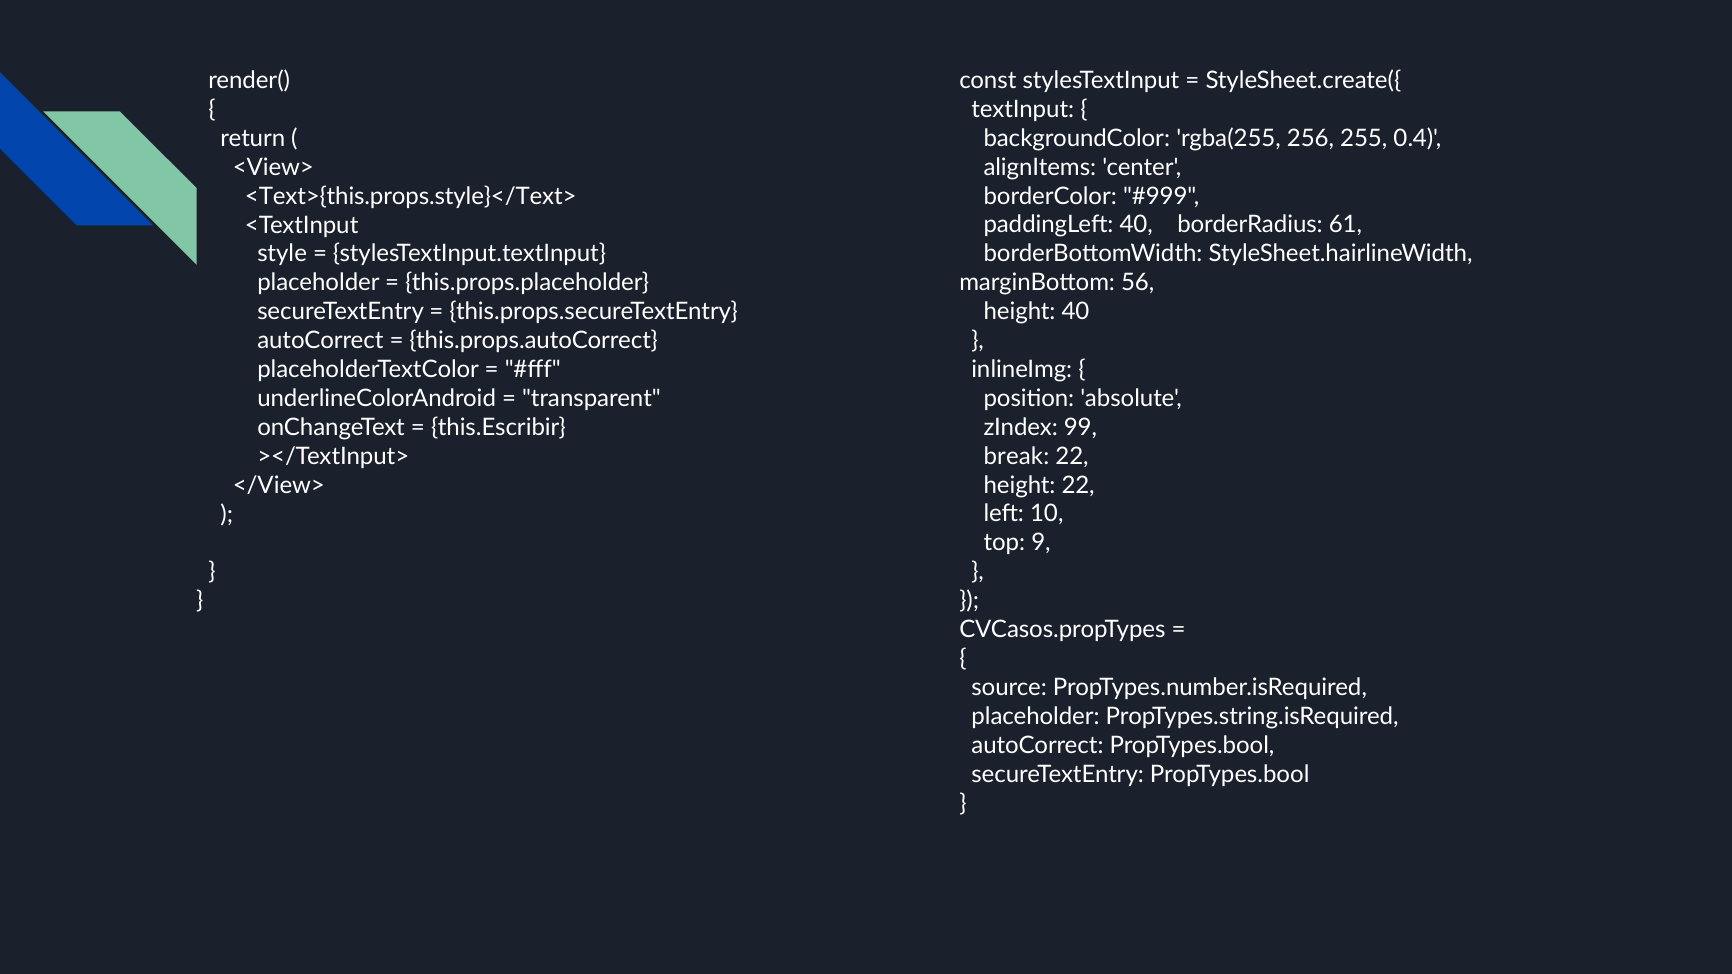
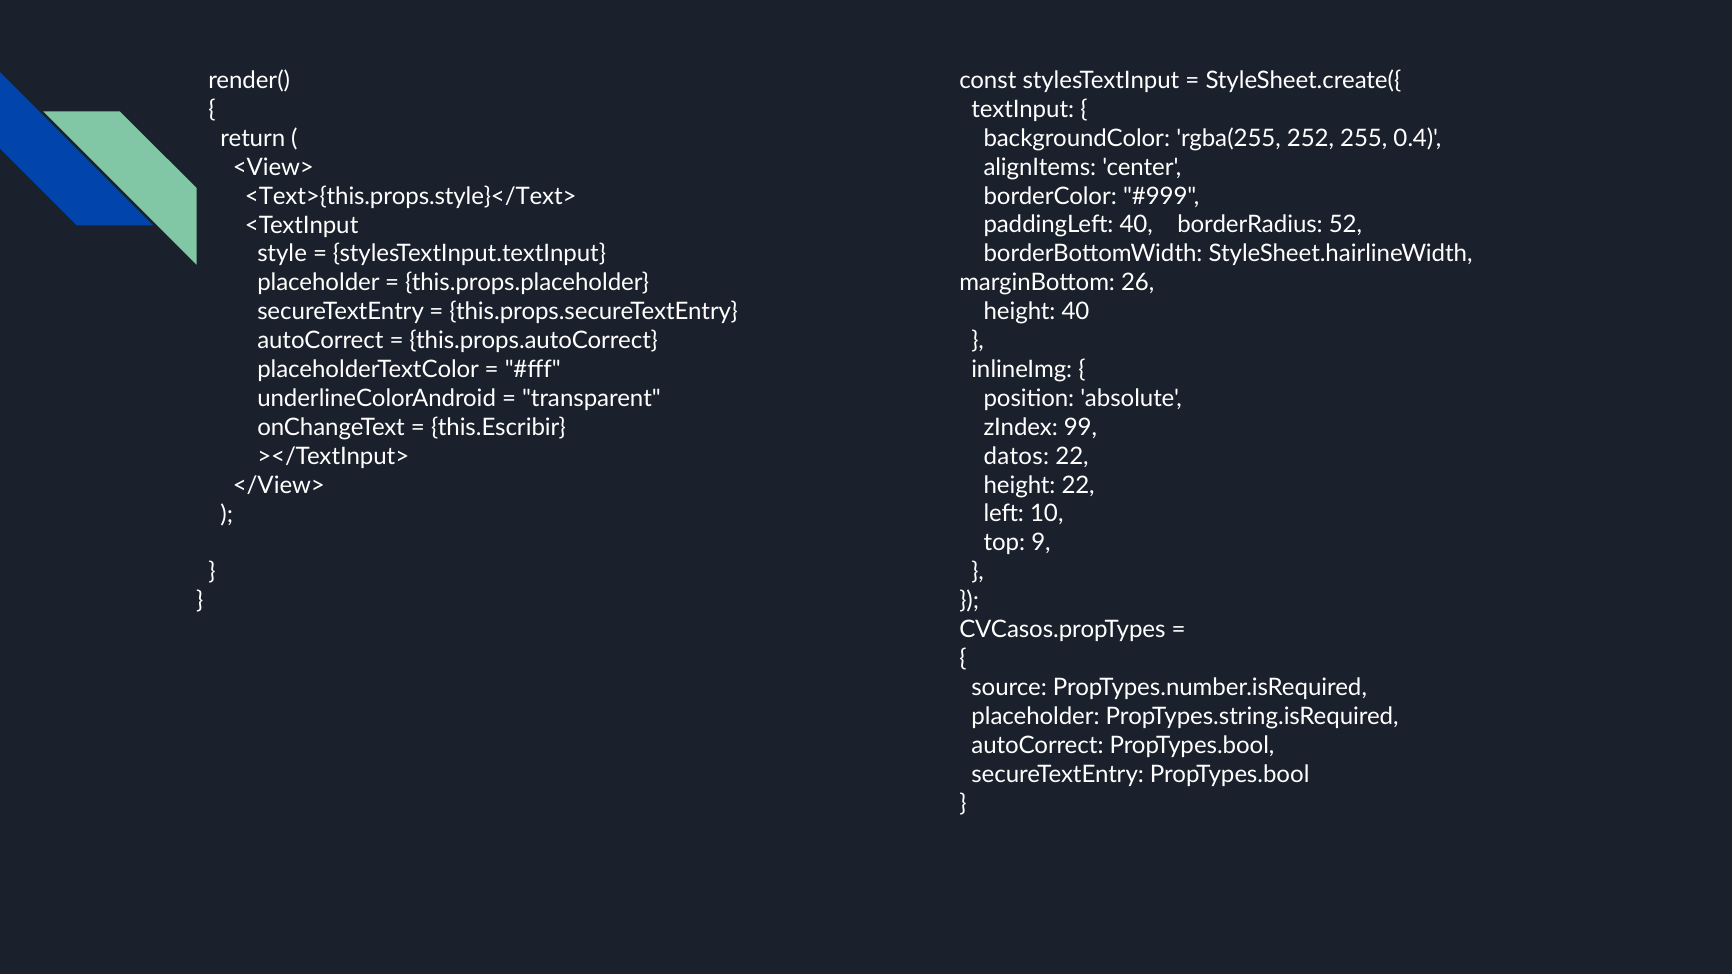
256: 256 -> 252 (1311, 138)
61: 61 -> 52 (1345, 225)
56: 56 -> 26 (1138, 283)
break: break -> datos (1016, 456)
